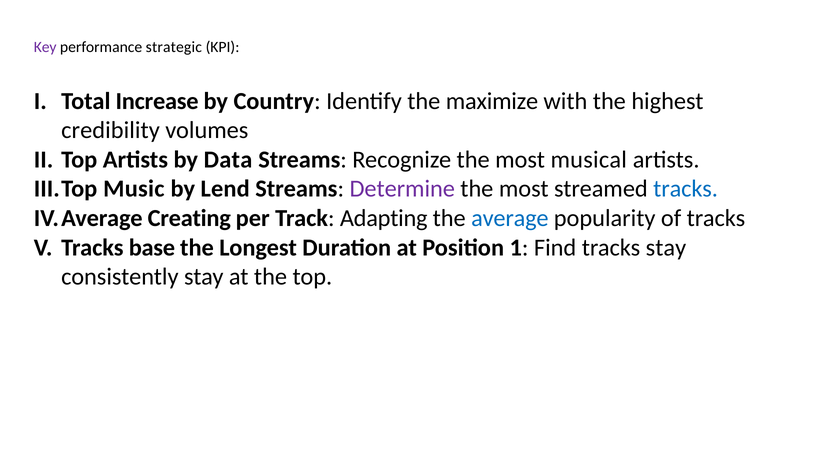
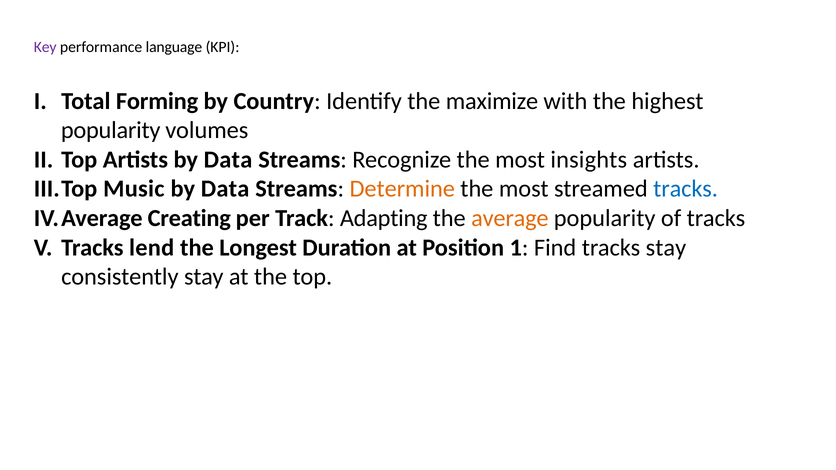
strategic: strategic -> language (174, 47)
Increase: Increase -> Forming (157, 101)
credibility: credibility -> popularity (111, 130)
musical: musical -> insights (589, 160)
Lend: Lend -> Data (225, 189)
Determine colour: purple -> orange (402, 189)
average colour: blue -> orange (510, 218)
base: base -> lend (152, 248)
